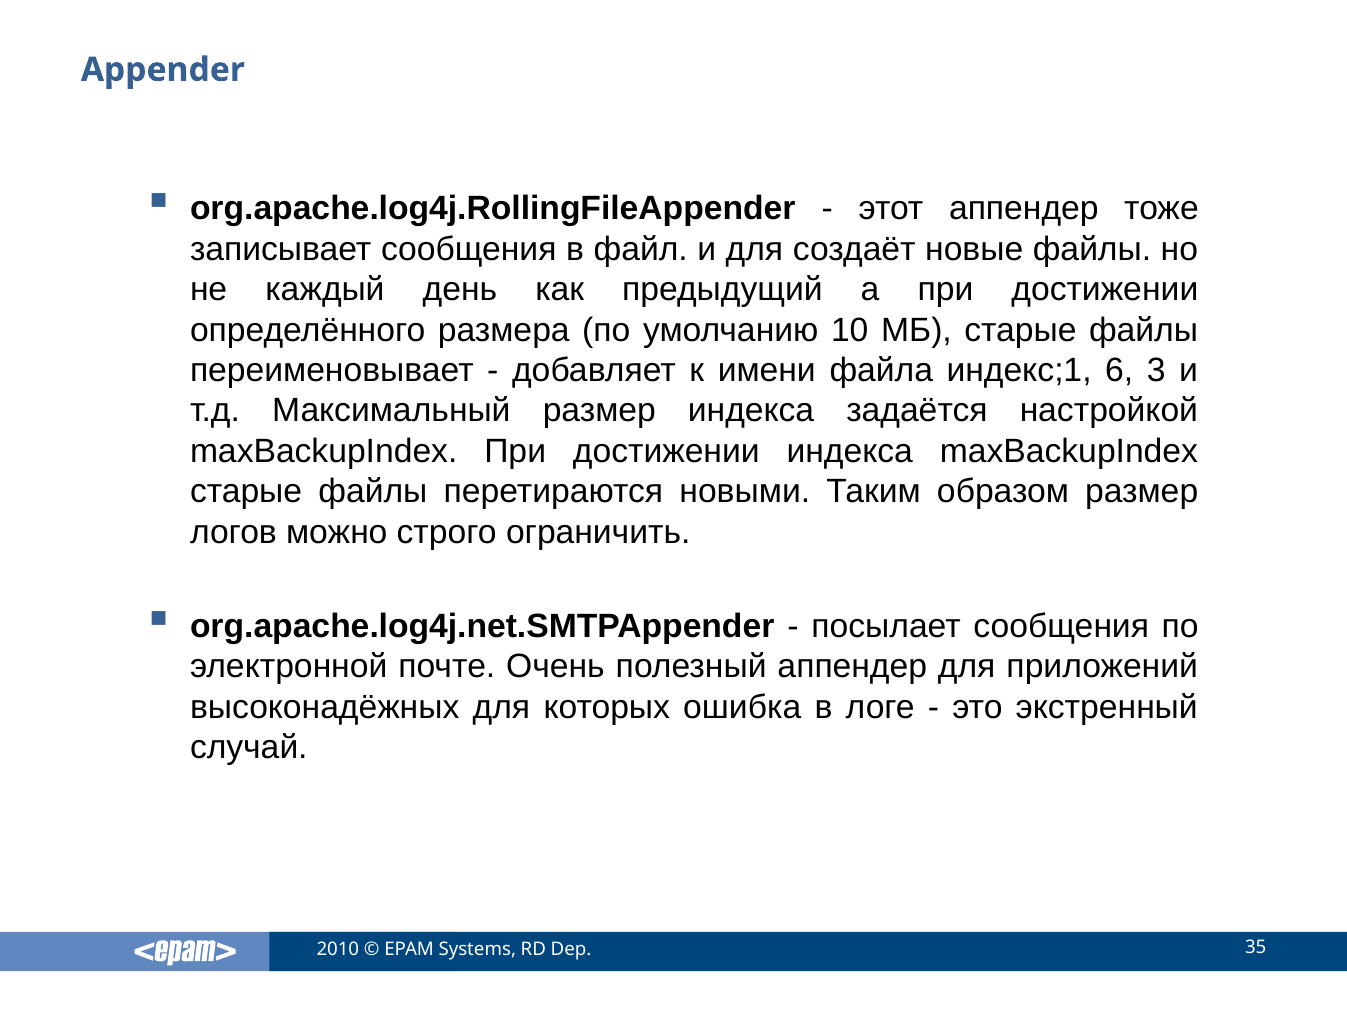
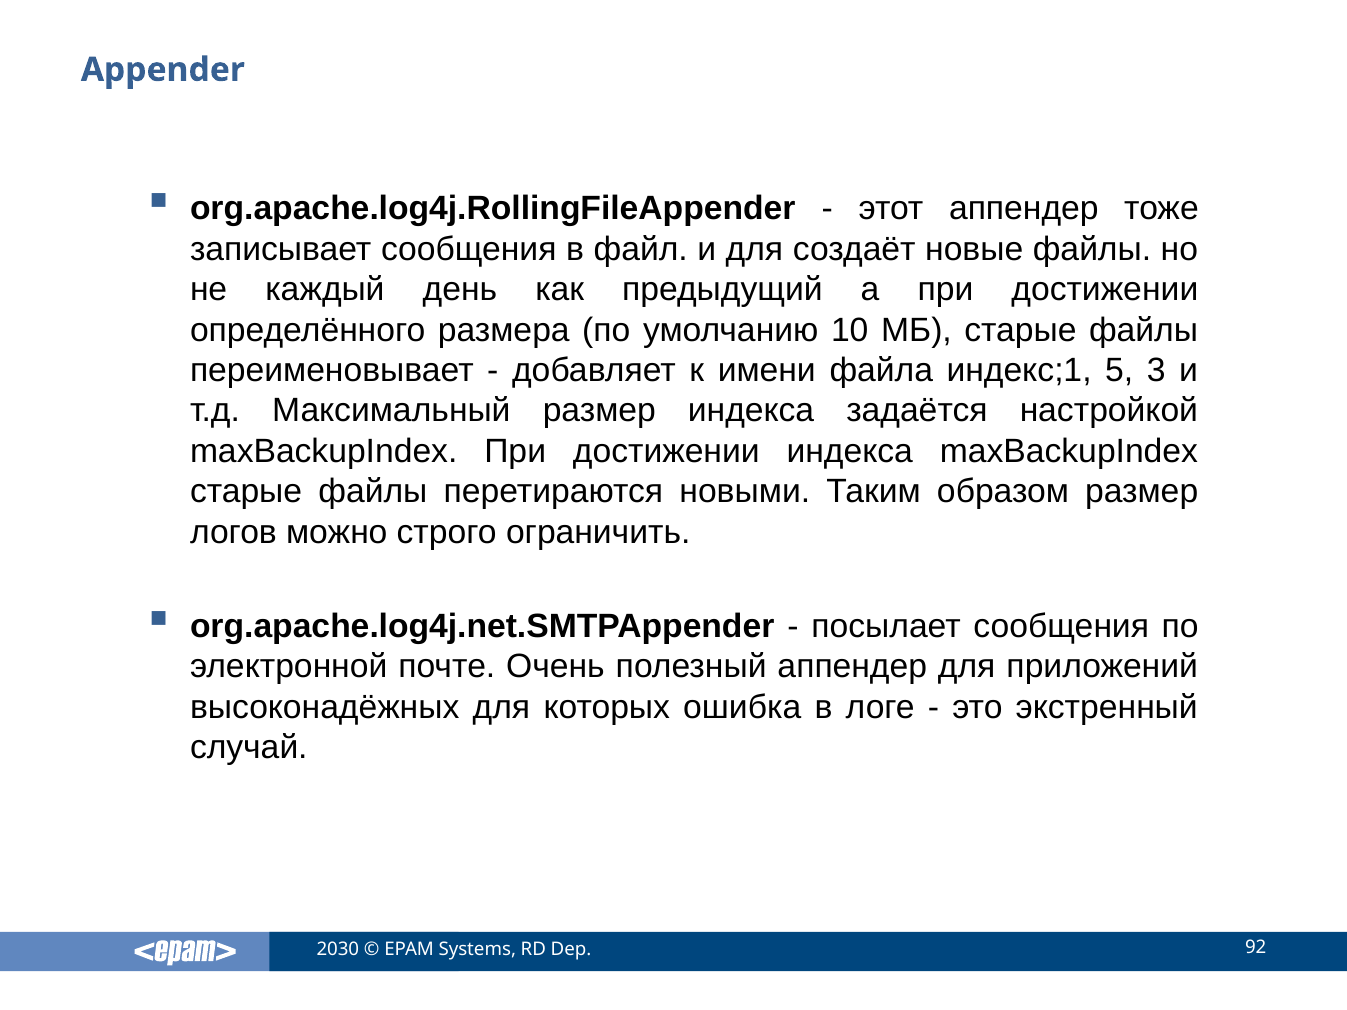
6: 6 -> 5 (1119, 370)
2010: 2010 -> 2030 (338, 950)
35: 35 -> 92 (1256, 947)
